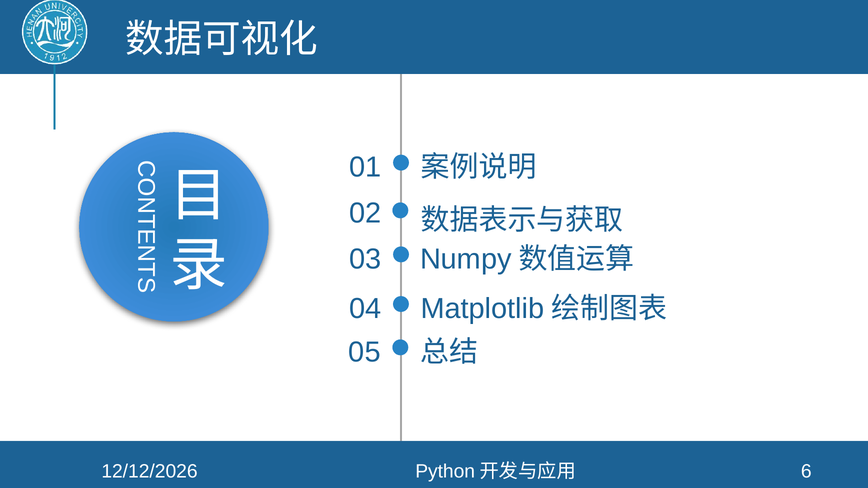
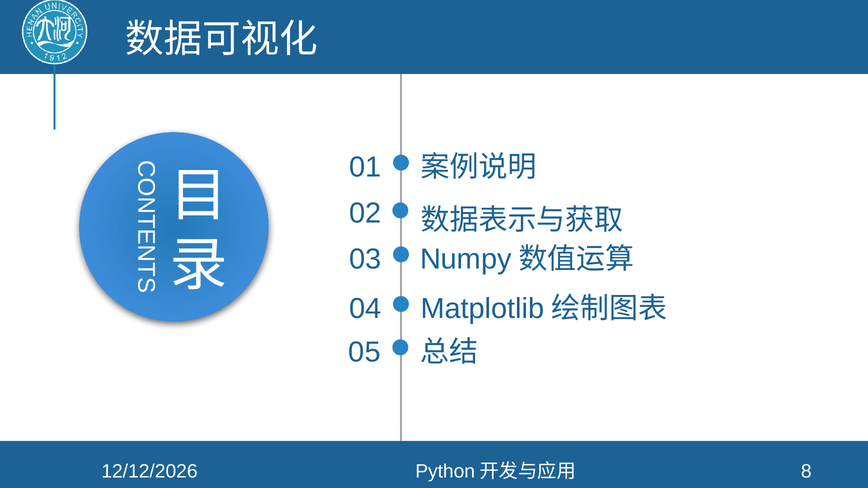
6: 6 -> 8 (806, 472)
